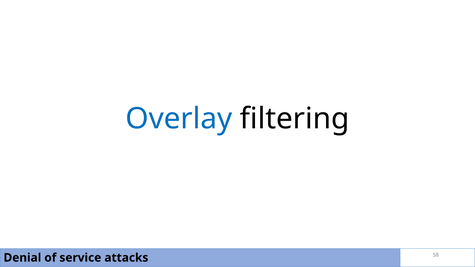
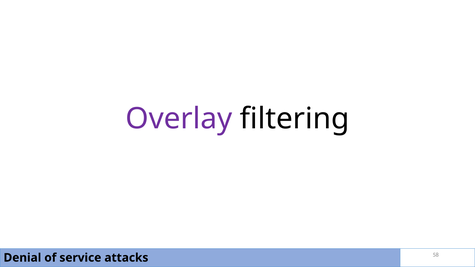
Overlay colour: blue -> purple (179, 119)
